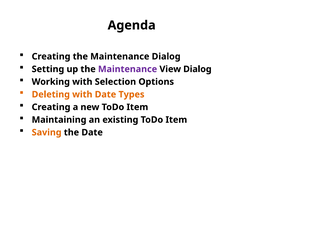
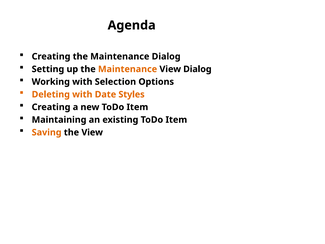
Maintenance colour: purple -> orange (128, 69)
Types: Types -> Styles (132, 94)
the Date: Date -> View (92, 132)
